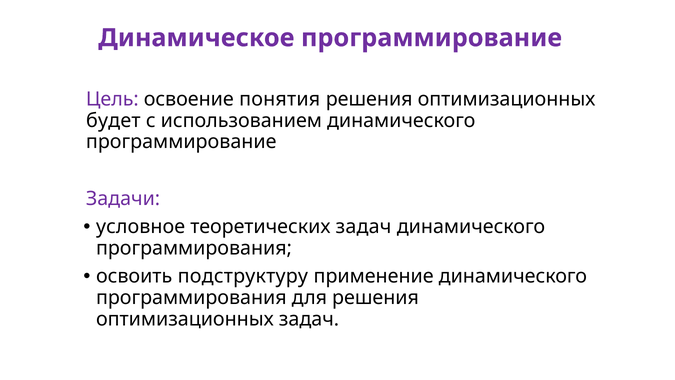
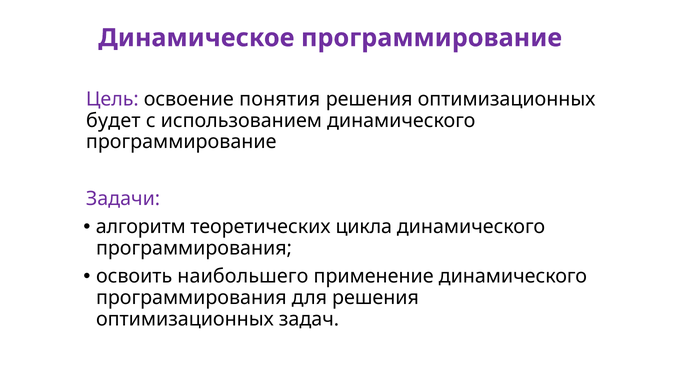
условное: условное -> алгоритм (141, 227)
теоретических задач: задач -> цикла (364, 227)
подструктуру: подструктуру -> наибольшего (243, 276)
